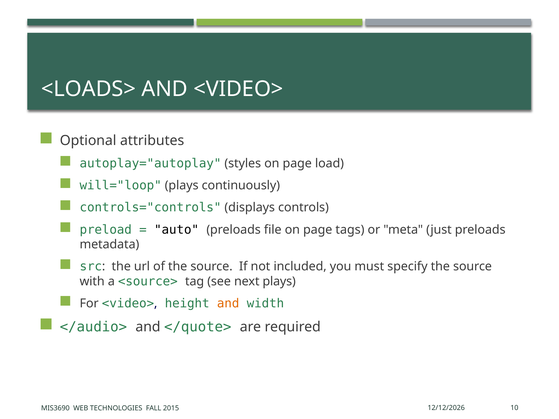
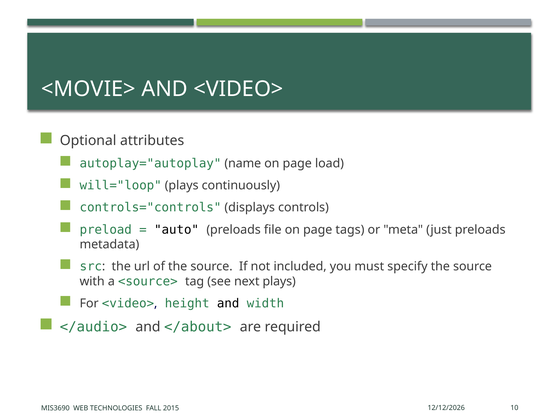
<LOADS>: <LOADS> -> <MOVIE> (88, 89)
styles: styles -> name (243, 164)
and colour: orange -> black (228, 304)
</quote>: </quote> -> </about> (198, 327)
